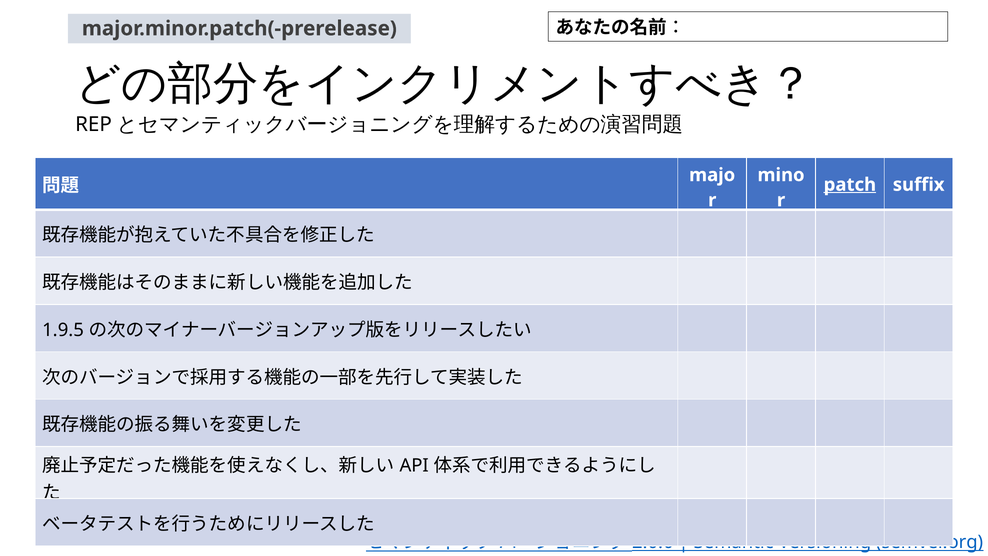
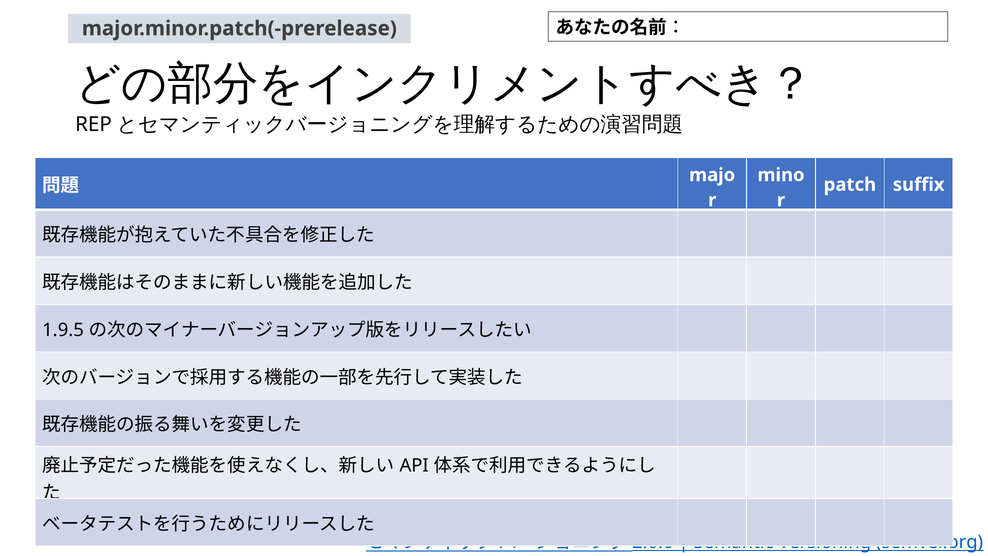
patch underline: present -> none (850, 185)
